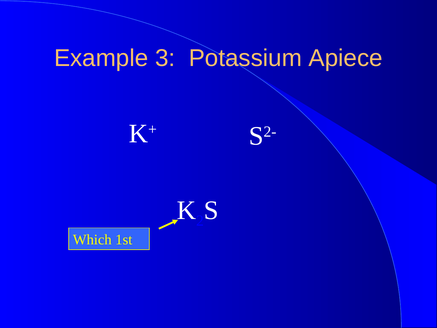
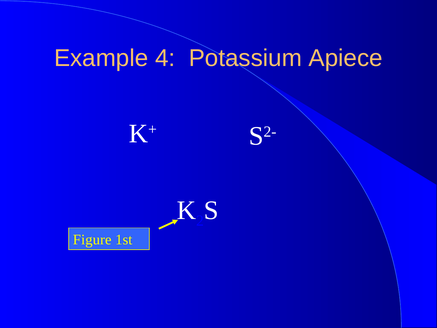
3: 3 -> 4 (165, 58)
Which: Which -> Figure (92, 240)
